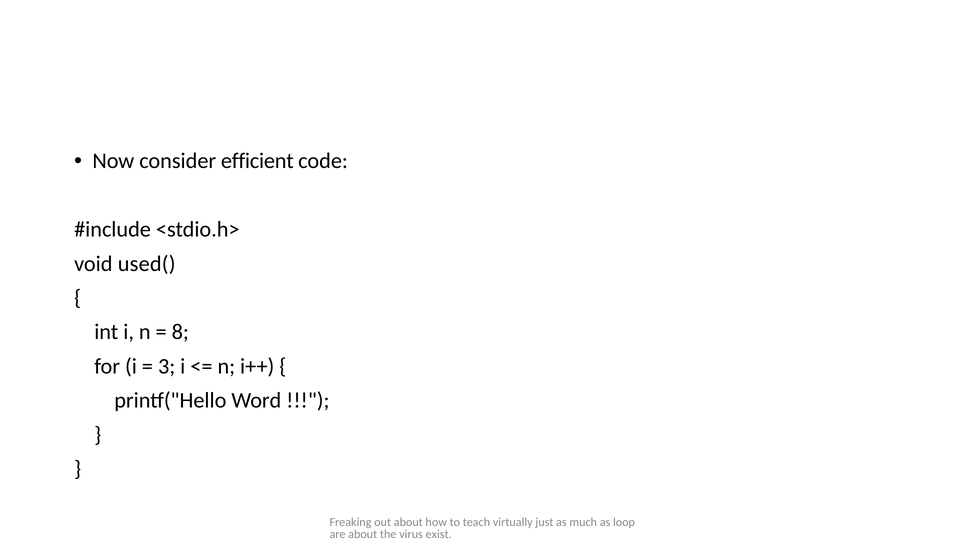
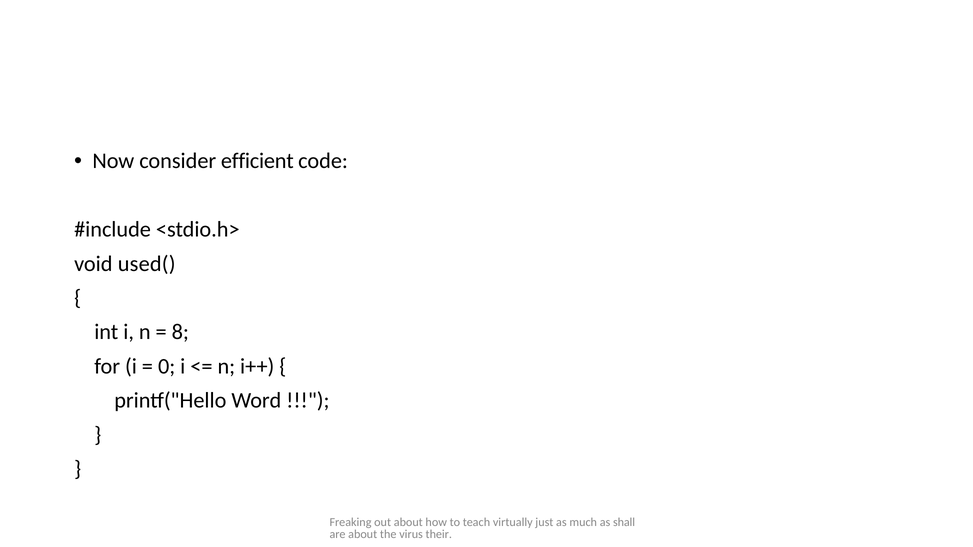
3: 3 -> 0 (167, 367)
loop: loop -> shall (624, 523)
exist: exist -> their (439, 535)
